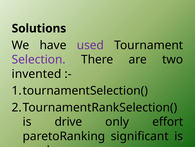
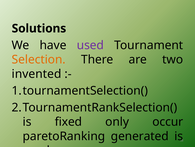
Selection colour: purple -> orange (39, 59)
drive: drive -> fixed (68, 121)
effort: effort -> occur (168, 121)
significant: significant -> generated (140, 136)
